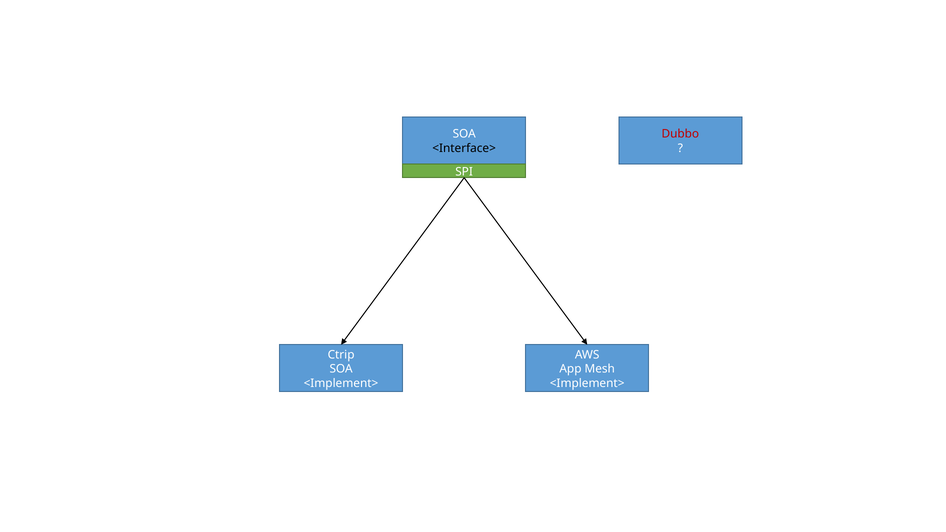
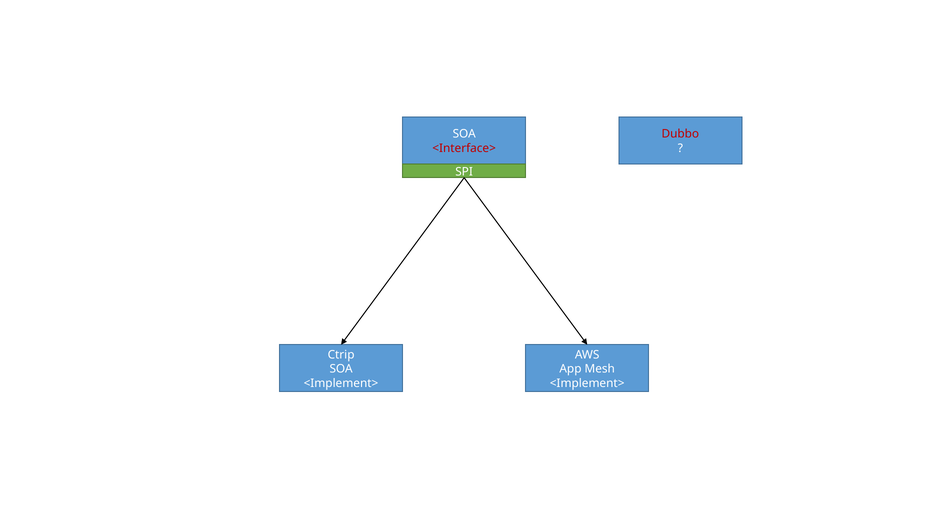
<Interface> colour: black -> red (464, 148)
